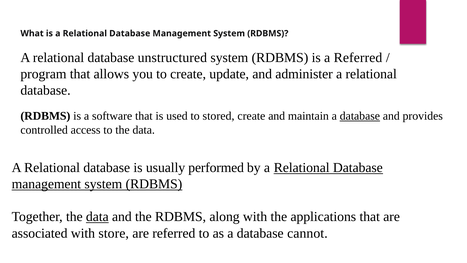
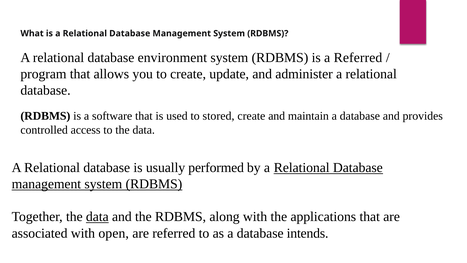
unstructured: unstructured -> environment (172, 58)
database underline: present -> none (360, 116)
store: store -> open (114, 233)
cannot: cannot -> intends (308, 233)
